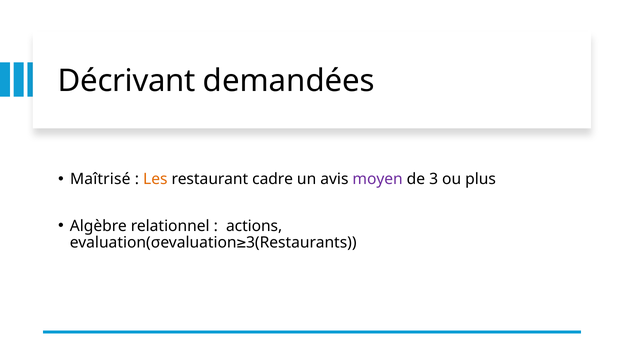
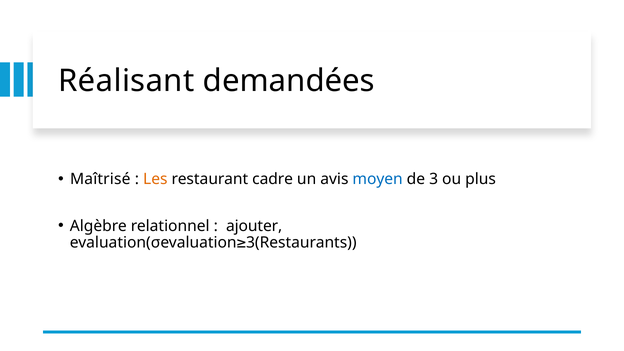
Décrivant: Décrivant -> Réalisant (126, 81)
moyen colour: purple -> blue (378, 179)
actions: actions -> ajouter (254, 226)
